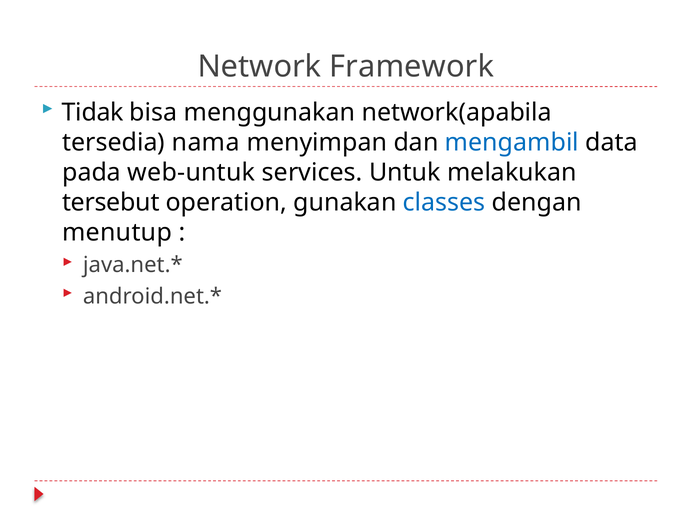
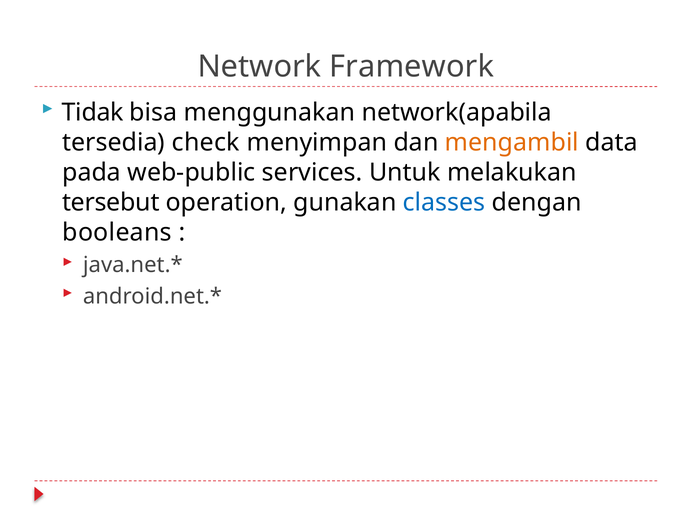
nama: nama -> check (206, 142)
mengambil colour: blue -> orange (512, 142)
web-untuk: web-untuk -> web-public (191, 172)
menutup: menutup -> booleans (117, 232)
